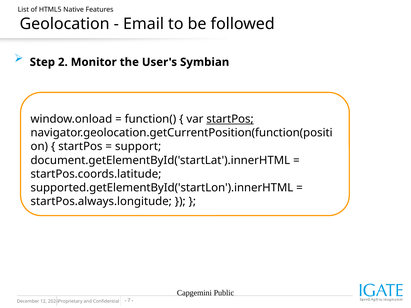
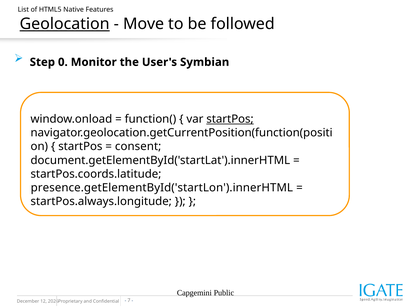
Geolocation underline: none -> present (65, 24)
Email: Email -> Move (144, 24)
2: 2 -> 0 (63, 62)
support: support -> consent (138, 147)
supported.getElementById('startLon').innerHTML: supported.getElementById('startLon').innerHTML -> presence.getElementById('startLon').innerHTML (162, 188)
